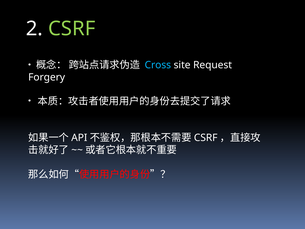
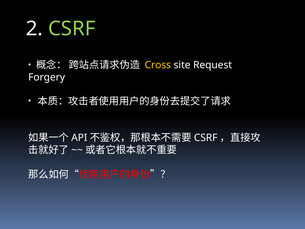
Cross colour: light blue -> yellow (158, 65)
